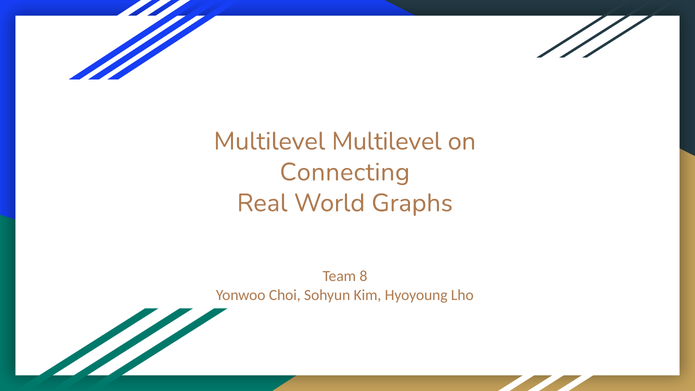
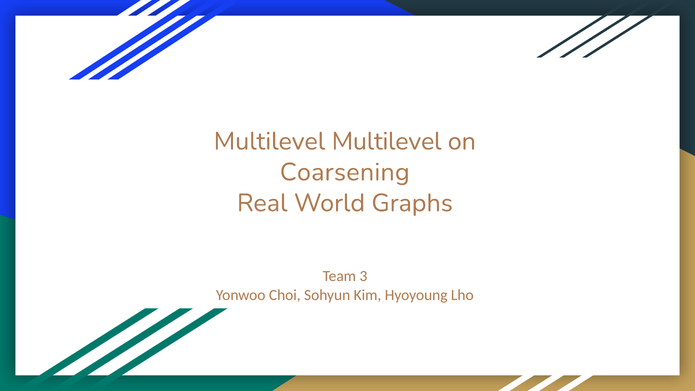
Connecting: Connecting -> Coarsening (345, 172)
8: 8 -> 3 (363, 276)
